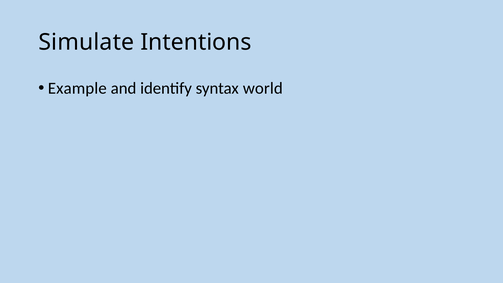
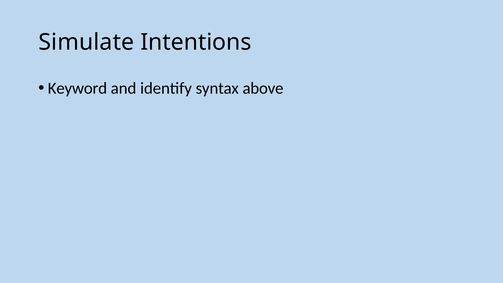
Example: Example -> Keyword (77, 88)
world: world -> above (263, 88)
